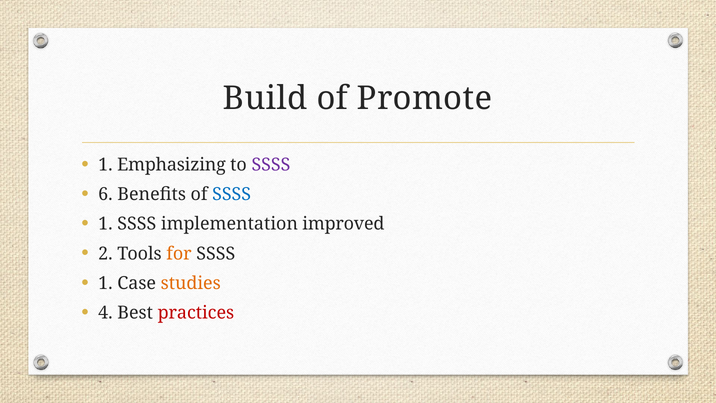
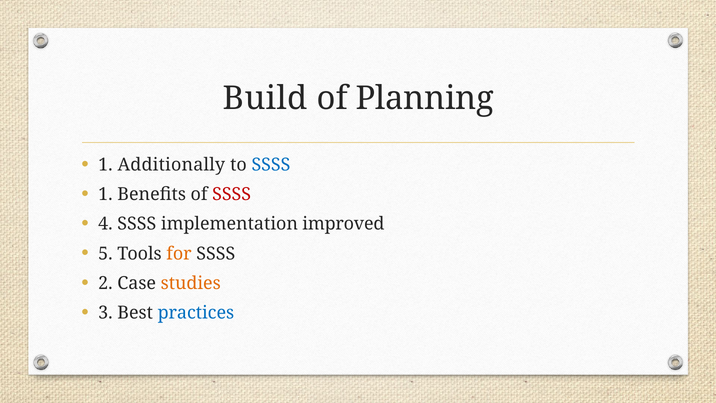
Promote: Promote -> Planning (425, 98)
Emphasizing: Emphasizing -> Additionally (171, 165)
SSSS colour: purple -> blue (271, 165)
6: 6 -> 1 (105, 194)
SSSS colour: blue -> red (232, 194)
1: 1 -> 4 (105, 224)
2: 2 -> 5 (105, 253)
1: 1 -> 2 (105, 283)
4: 4 -> 3 (105, 313)
practices colour: red -> blue (196, 313)
